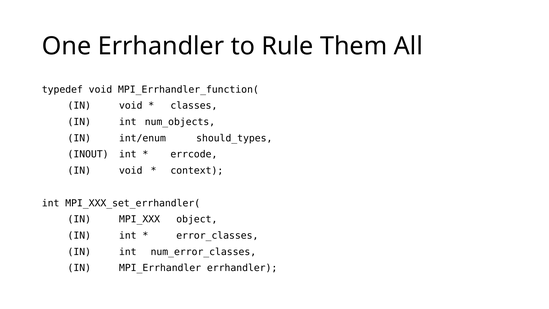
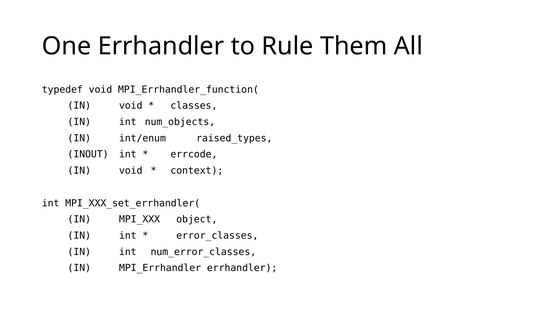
should_types: should_types -> raised_types (234, 138)
